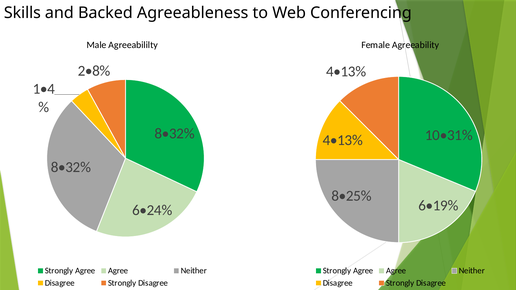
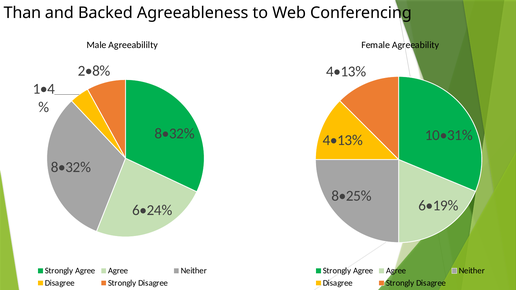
Skills: Skills -> Than (22, 13)
